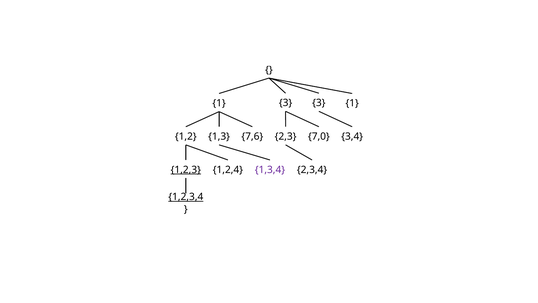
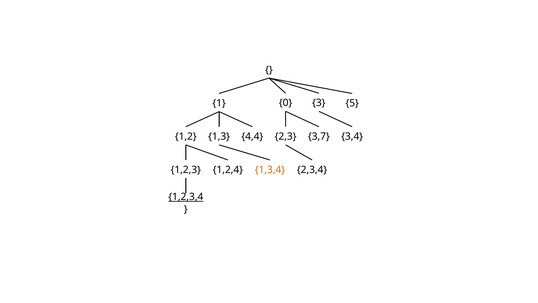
1 3: 3 -> 0 (286, 103)
3 1: 1 -> 5 (352, 103)
7,6: 7,6 -> 4,4 (252, 136)
7,0: 7,0 -> 3,7 (319, 136)
1,2,3 underline: present -> none (186, 170)
1,3,4 colour: purple -> orange (270, 170)
